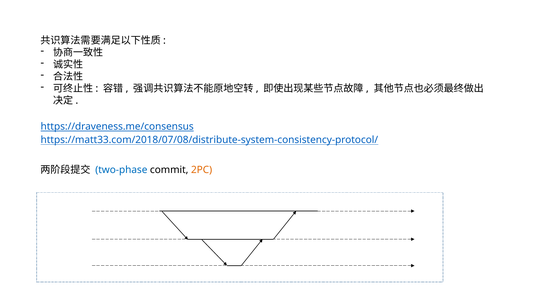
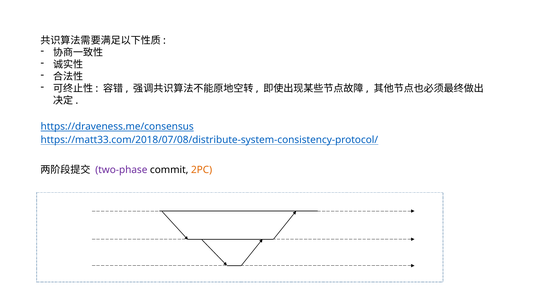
two-phase colour: blue -> purple (121, 170)
